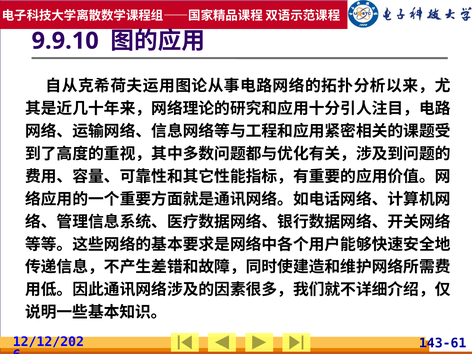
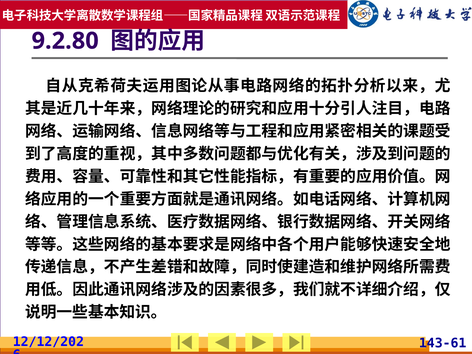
9.9.10: 9.9.10 -> 9.2.80 (65, 41)
